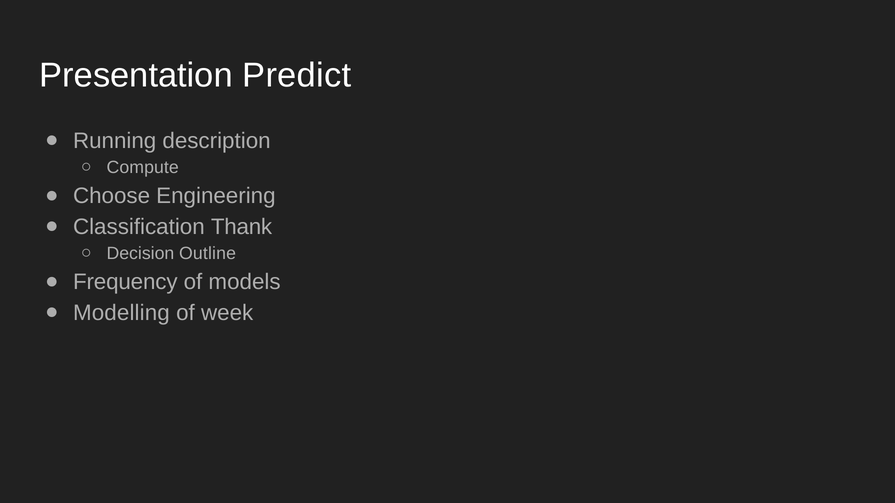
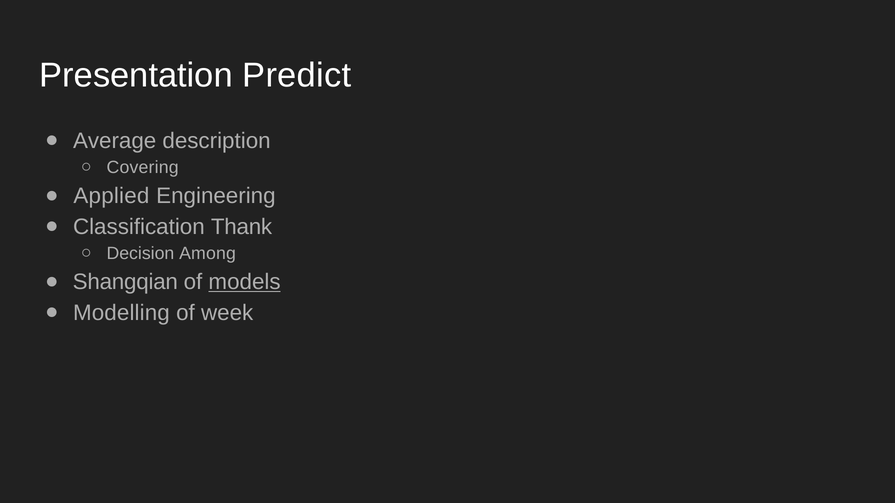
Running: Running -> Average (115, 141)
Compute: Compute -> Covering (143, 168)
Choose: Choose -> Applied (111, 196)
Outline: Outline -> Among (208, 254)
Frequency: Frequency -> Shangqian (125, 282)
models underline: none -> present (245, 282)
